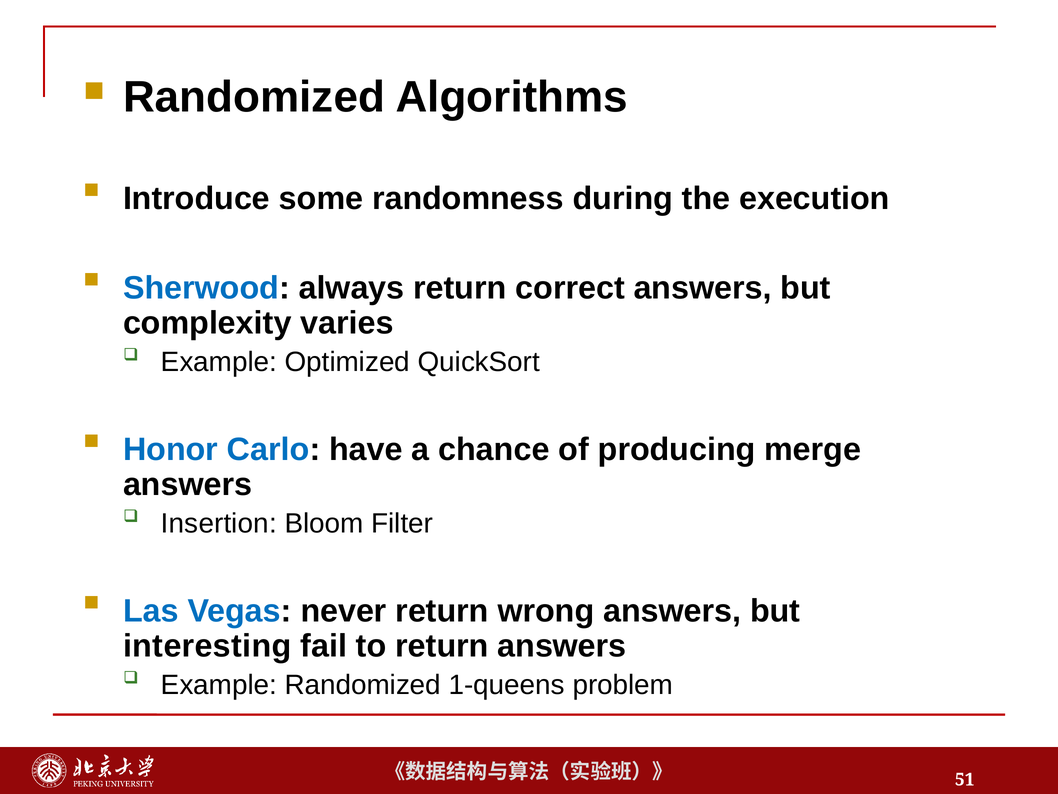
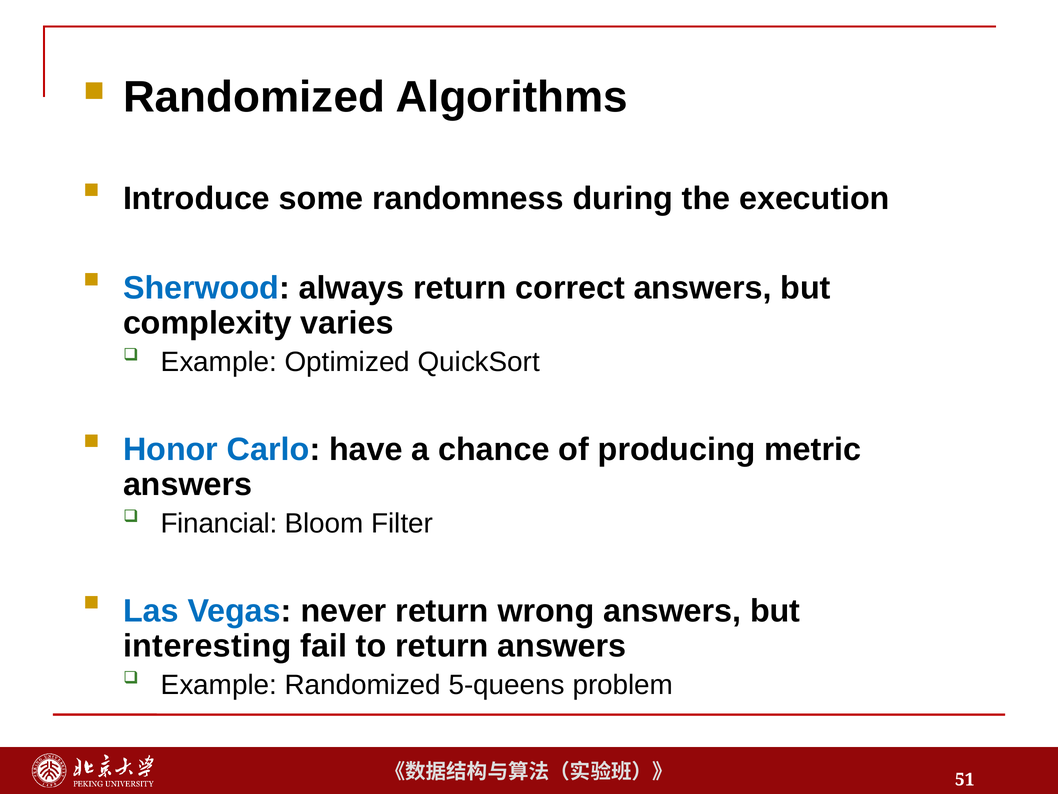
merge: merge -> metric (813, 449)
Insertion: Insertion -> Financial (219, 523)
1-queens: 1-queens -> 5-queens (507, 685)
